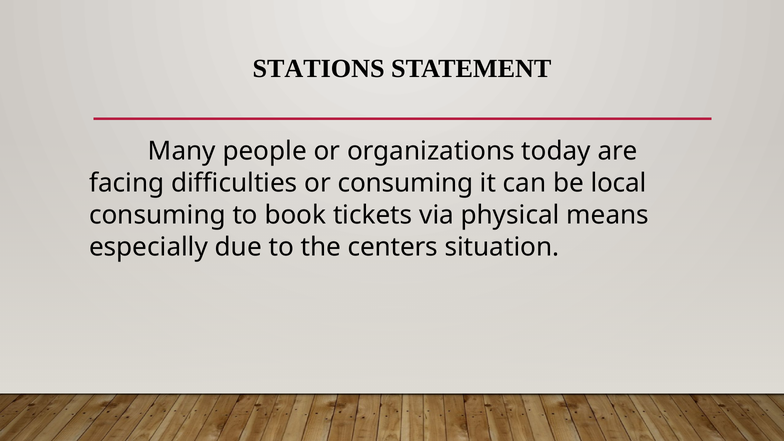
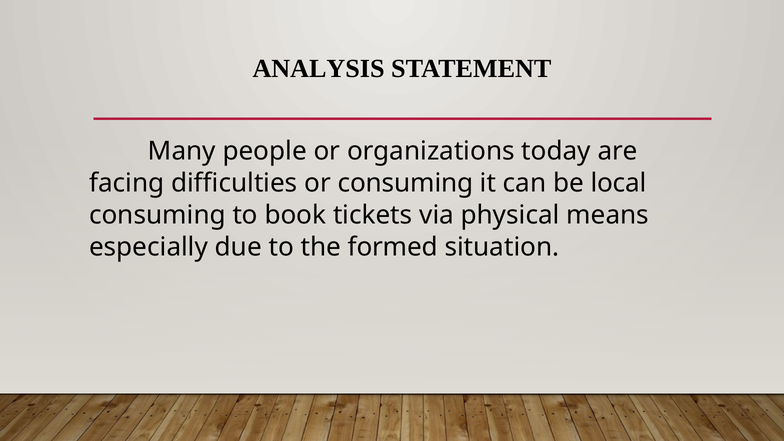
STATIONS: STATIONS -> ANALYSIS (319, 69)
centers: centers -> formed (393, 247)
